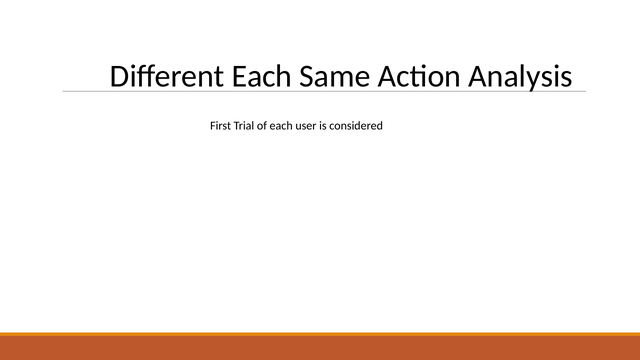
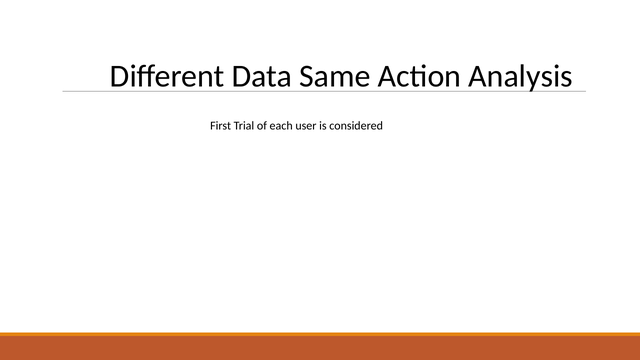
Different Each: Each -> Data (262, 76)
